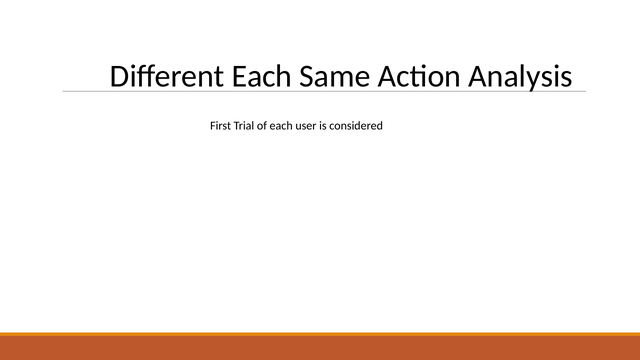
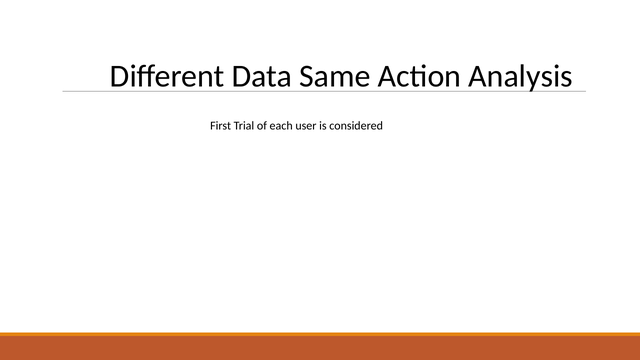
Different Each: Each -> Data (262, 76)
